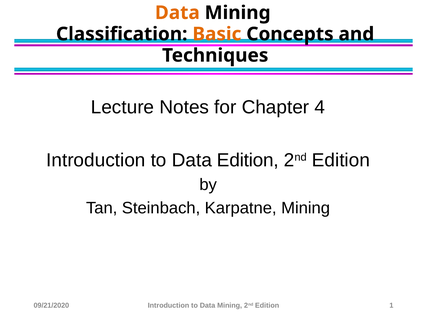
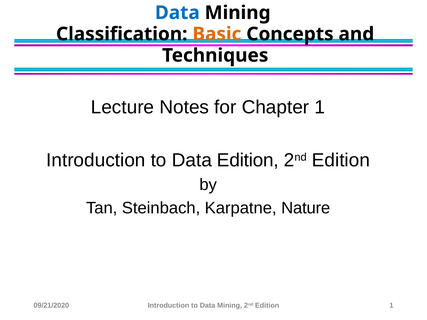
Data colour: orange -> blue (177, 13)
Chapter 4: 4 -> 1 (320, 107)
Karpatne Mining: Mining -> Nature (306, 208)
